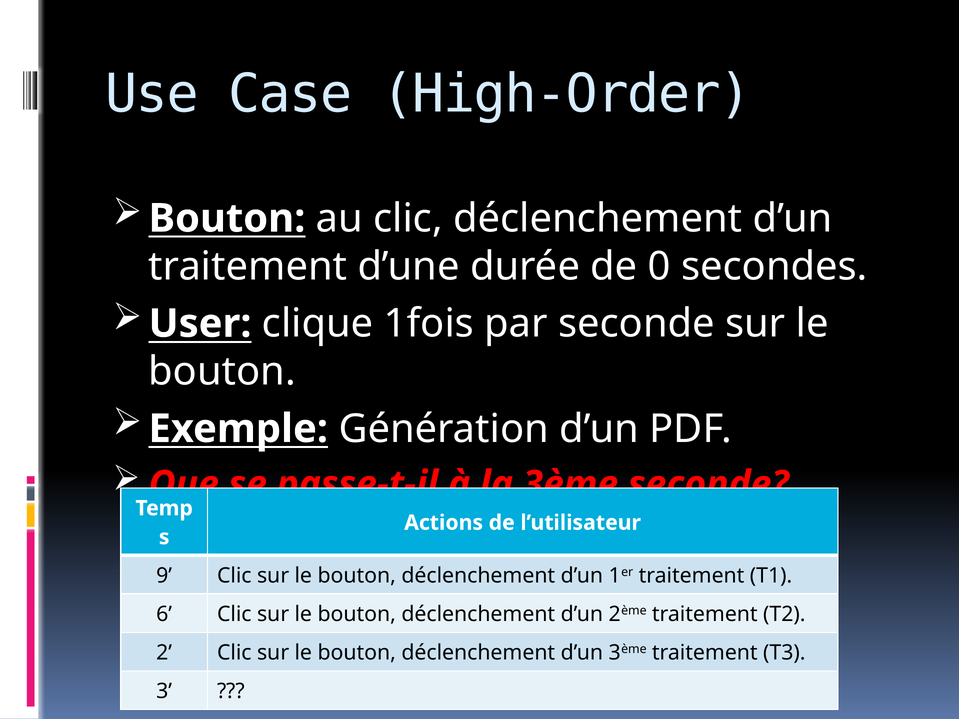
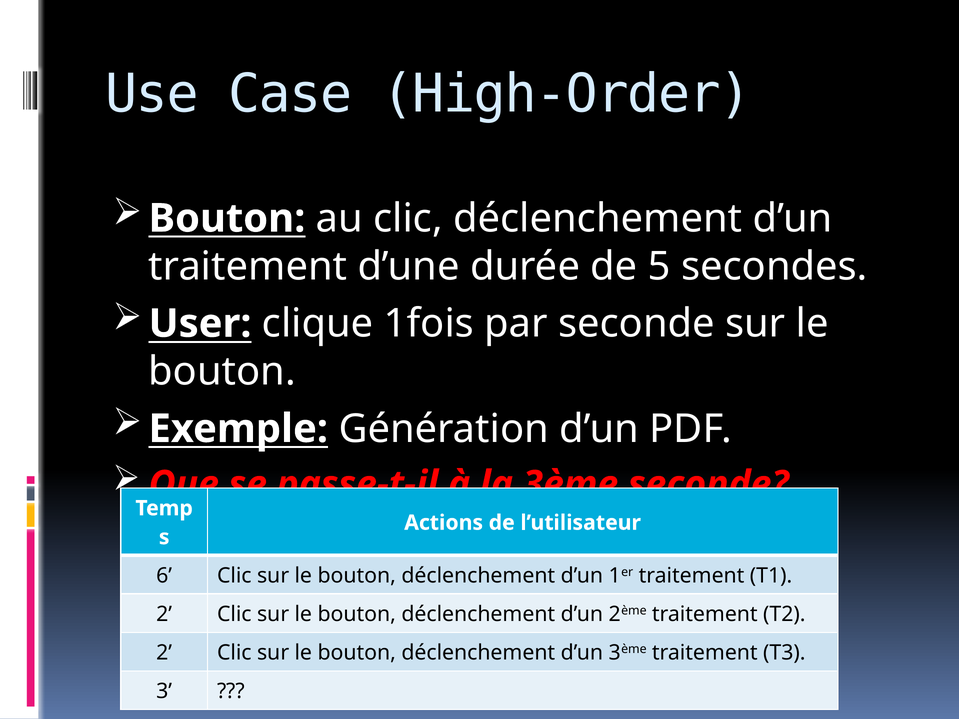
0: 0 -> 5 (659, 266)
9: 9 -> 6 (164, 576)
6: 6 -> 2 (164, 614)
